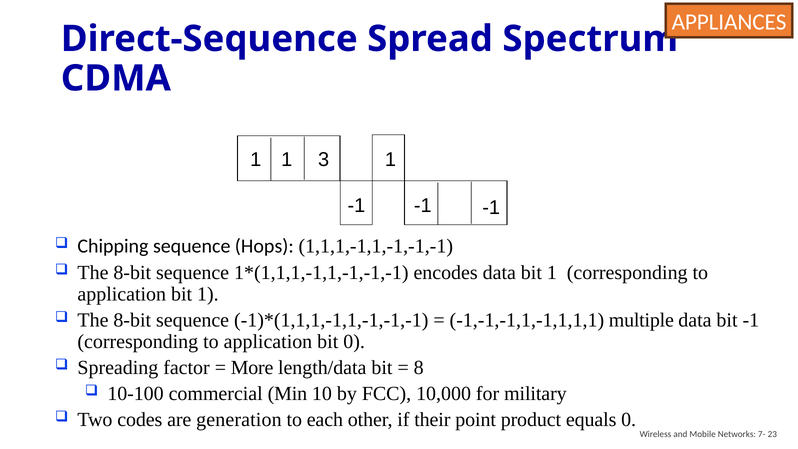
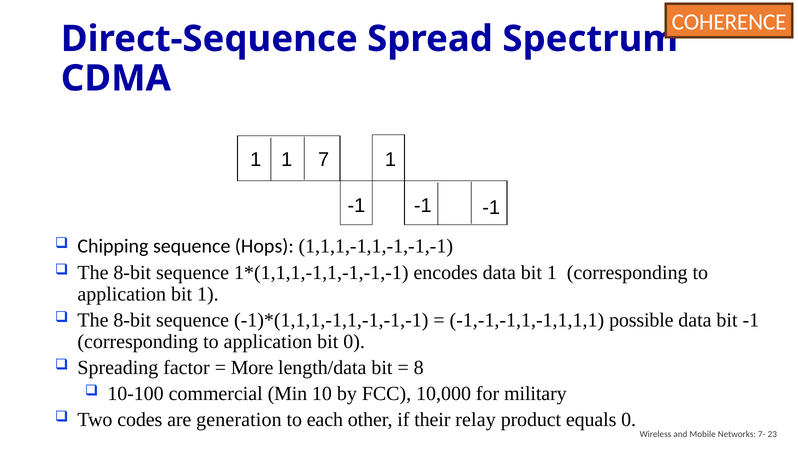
APPLIANCES: APPLIANCES -> COHERENCE (729, 22)
3: 3 -> 7 (324, 160)
multiple: multiple -> possible (641, 320)
point: point -> relay (476, 420)
